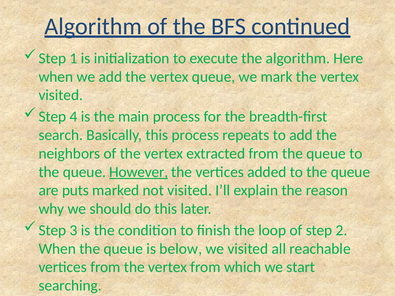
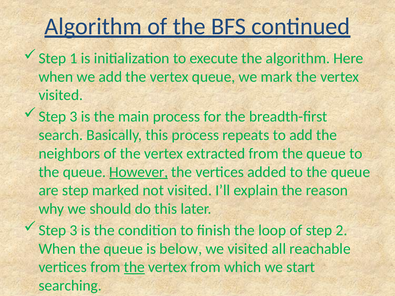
4: 4 -> 3 (74, 117)
are puts: puts -> step (75, 191)
the underline: none -> present (134, 267)
